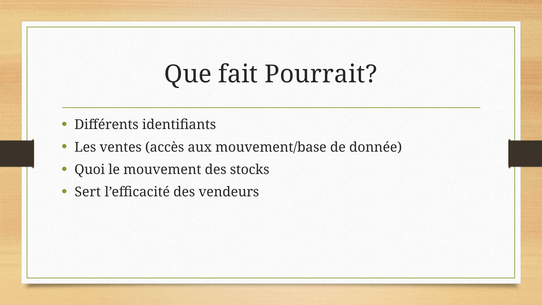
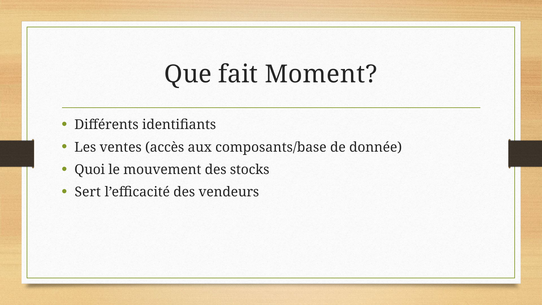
Pourrait: Pourrait -> Moment (321, 74)
mouvement/base: mouvement/base -> composants/base (271, 147)
